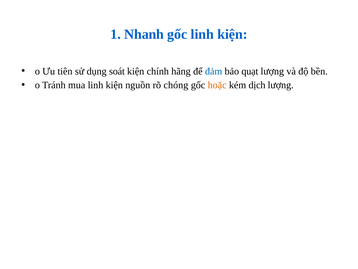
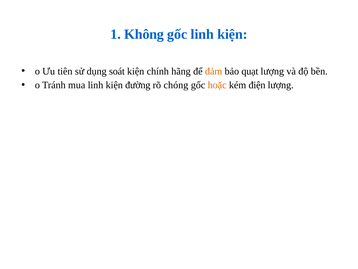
Nhanh: Nhanh -> Không (144, 34)
đảm colour: blue -> orange (214, 71)
nguồn: nguồn -> đường (138, 85)
dịch: dịch -> điện (257, 85)
